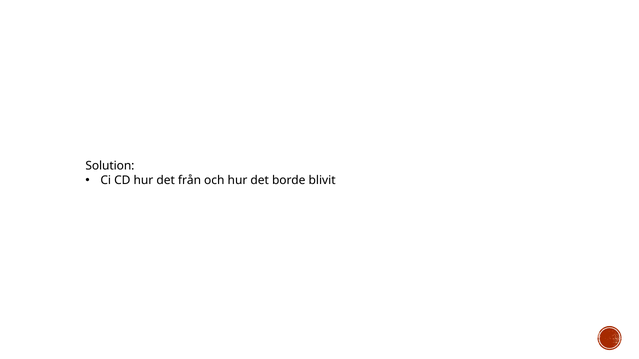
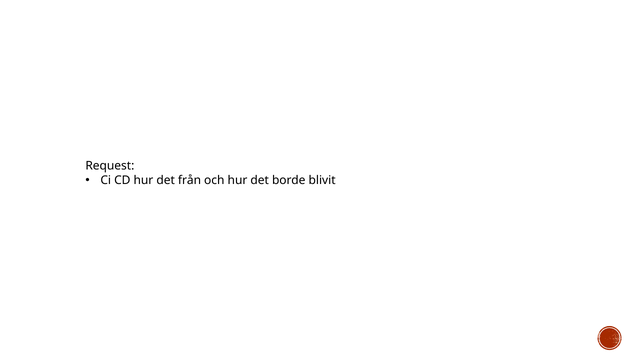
Solution: Solution -> Request (110, 166)
